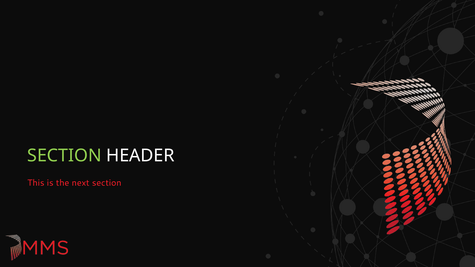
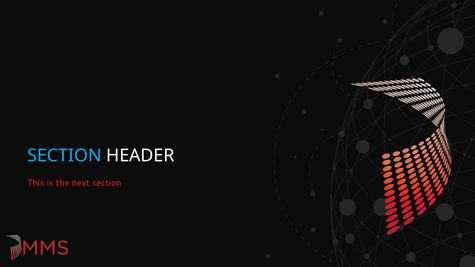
SECTION colour: light green -> light blue (64, 156)
